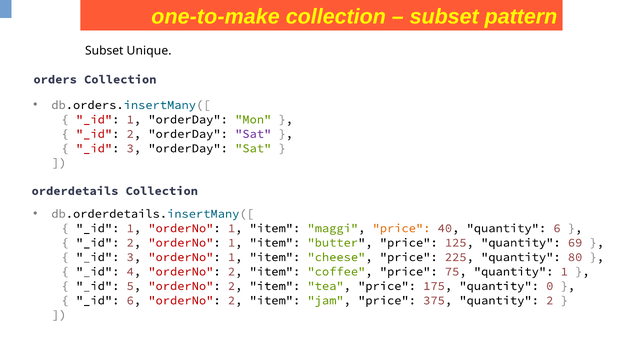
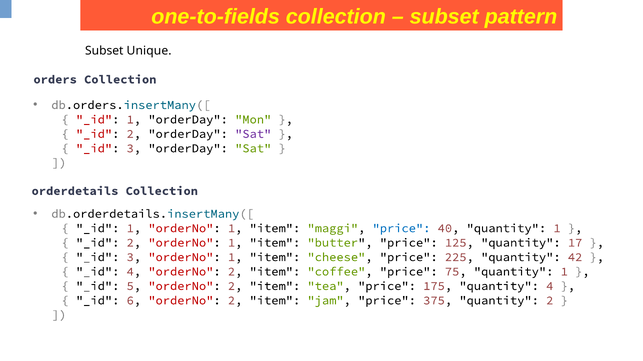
one-to-make: one-to-make -> one-to-fields (216, 17)
price colour: orange -> blue (401, 229)
40 quantity 6: 6 -> 1 (557, 229)
69: 69 -> 17 (575, 243)
80: 80 -> 42 (575, 258)
quantity 0: 0 -> 4 (550, 286)
